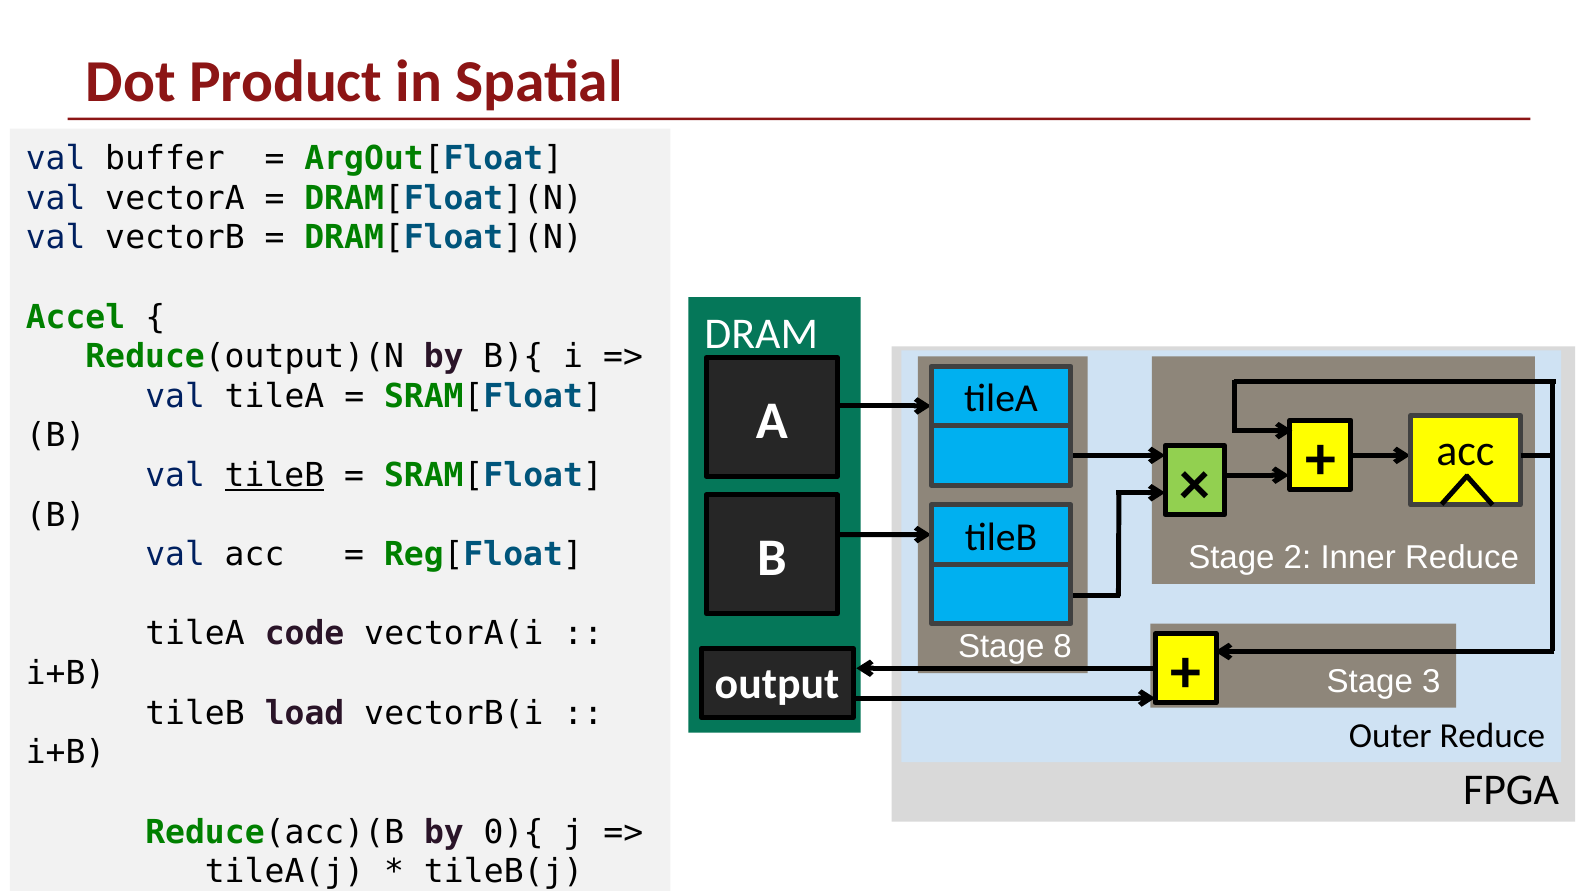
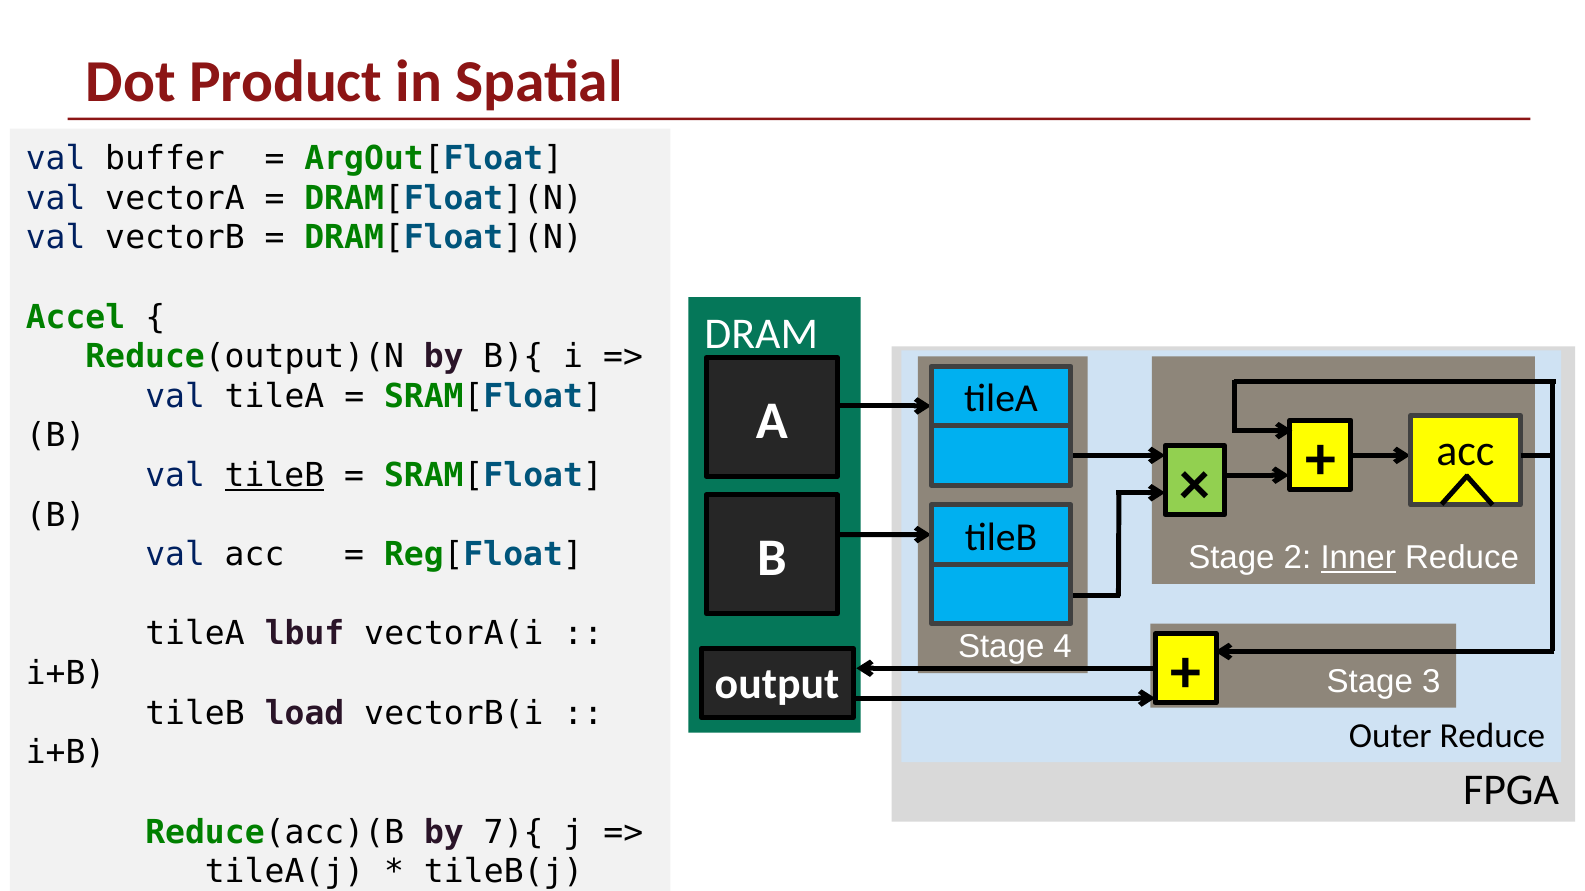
Inner underline: none -> present (1358, 558)
code: code -> lbuf (305, 634)
8: 8 -> 4 (1063, 647)
0){: 0){ -> 7){ (514, 833)
